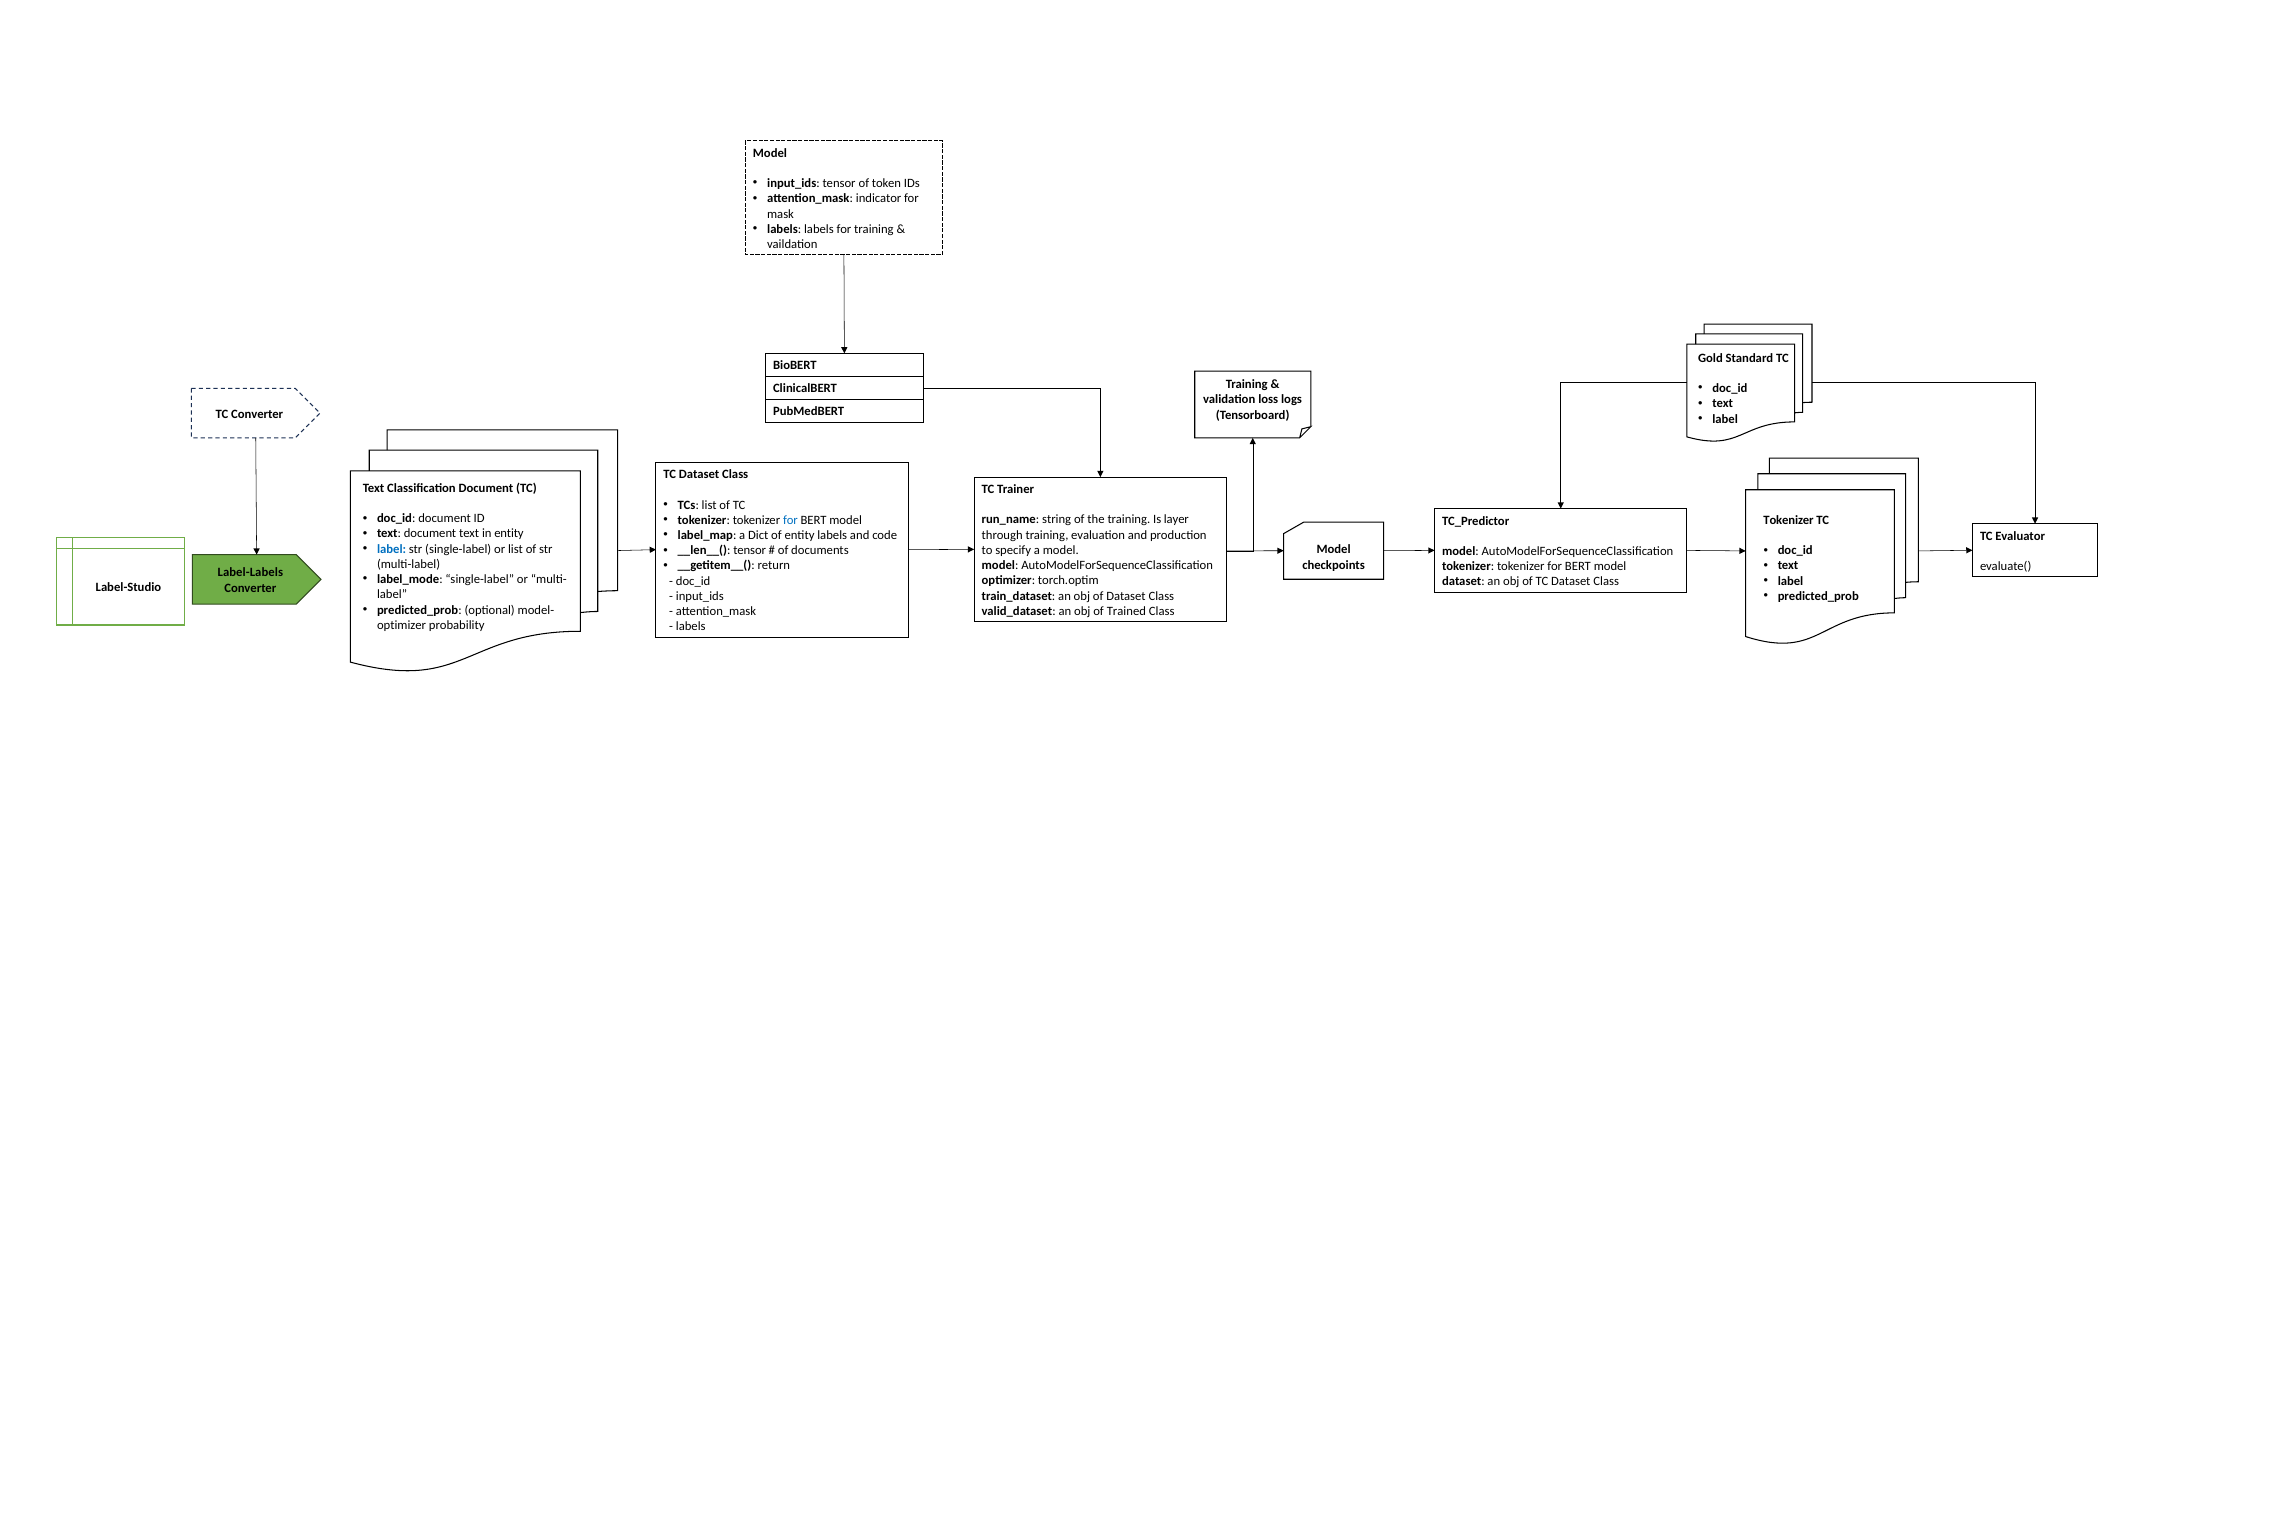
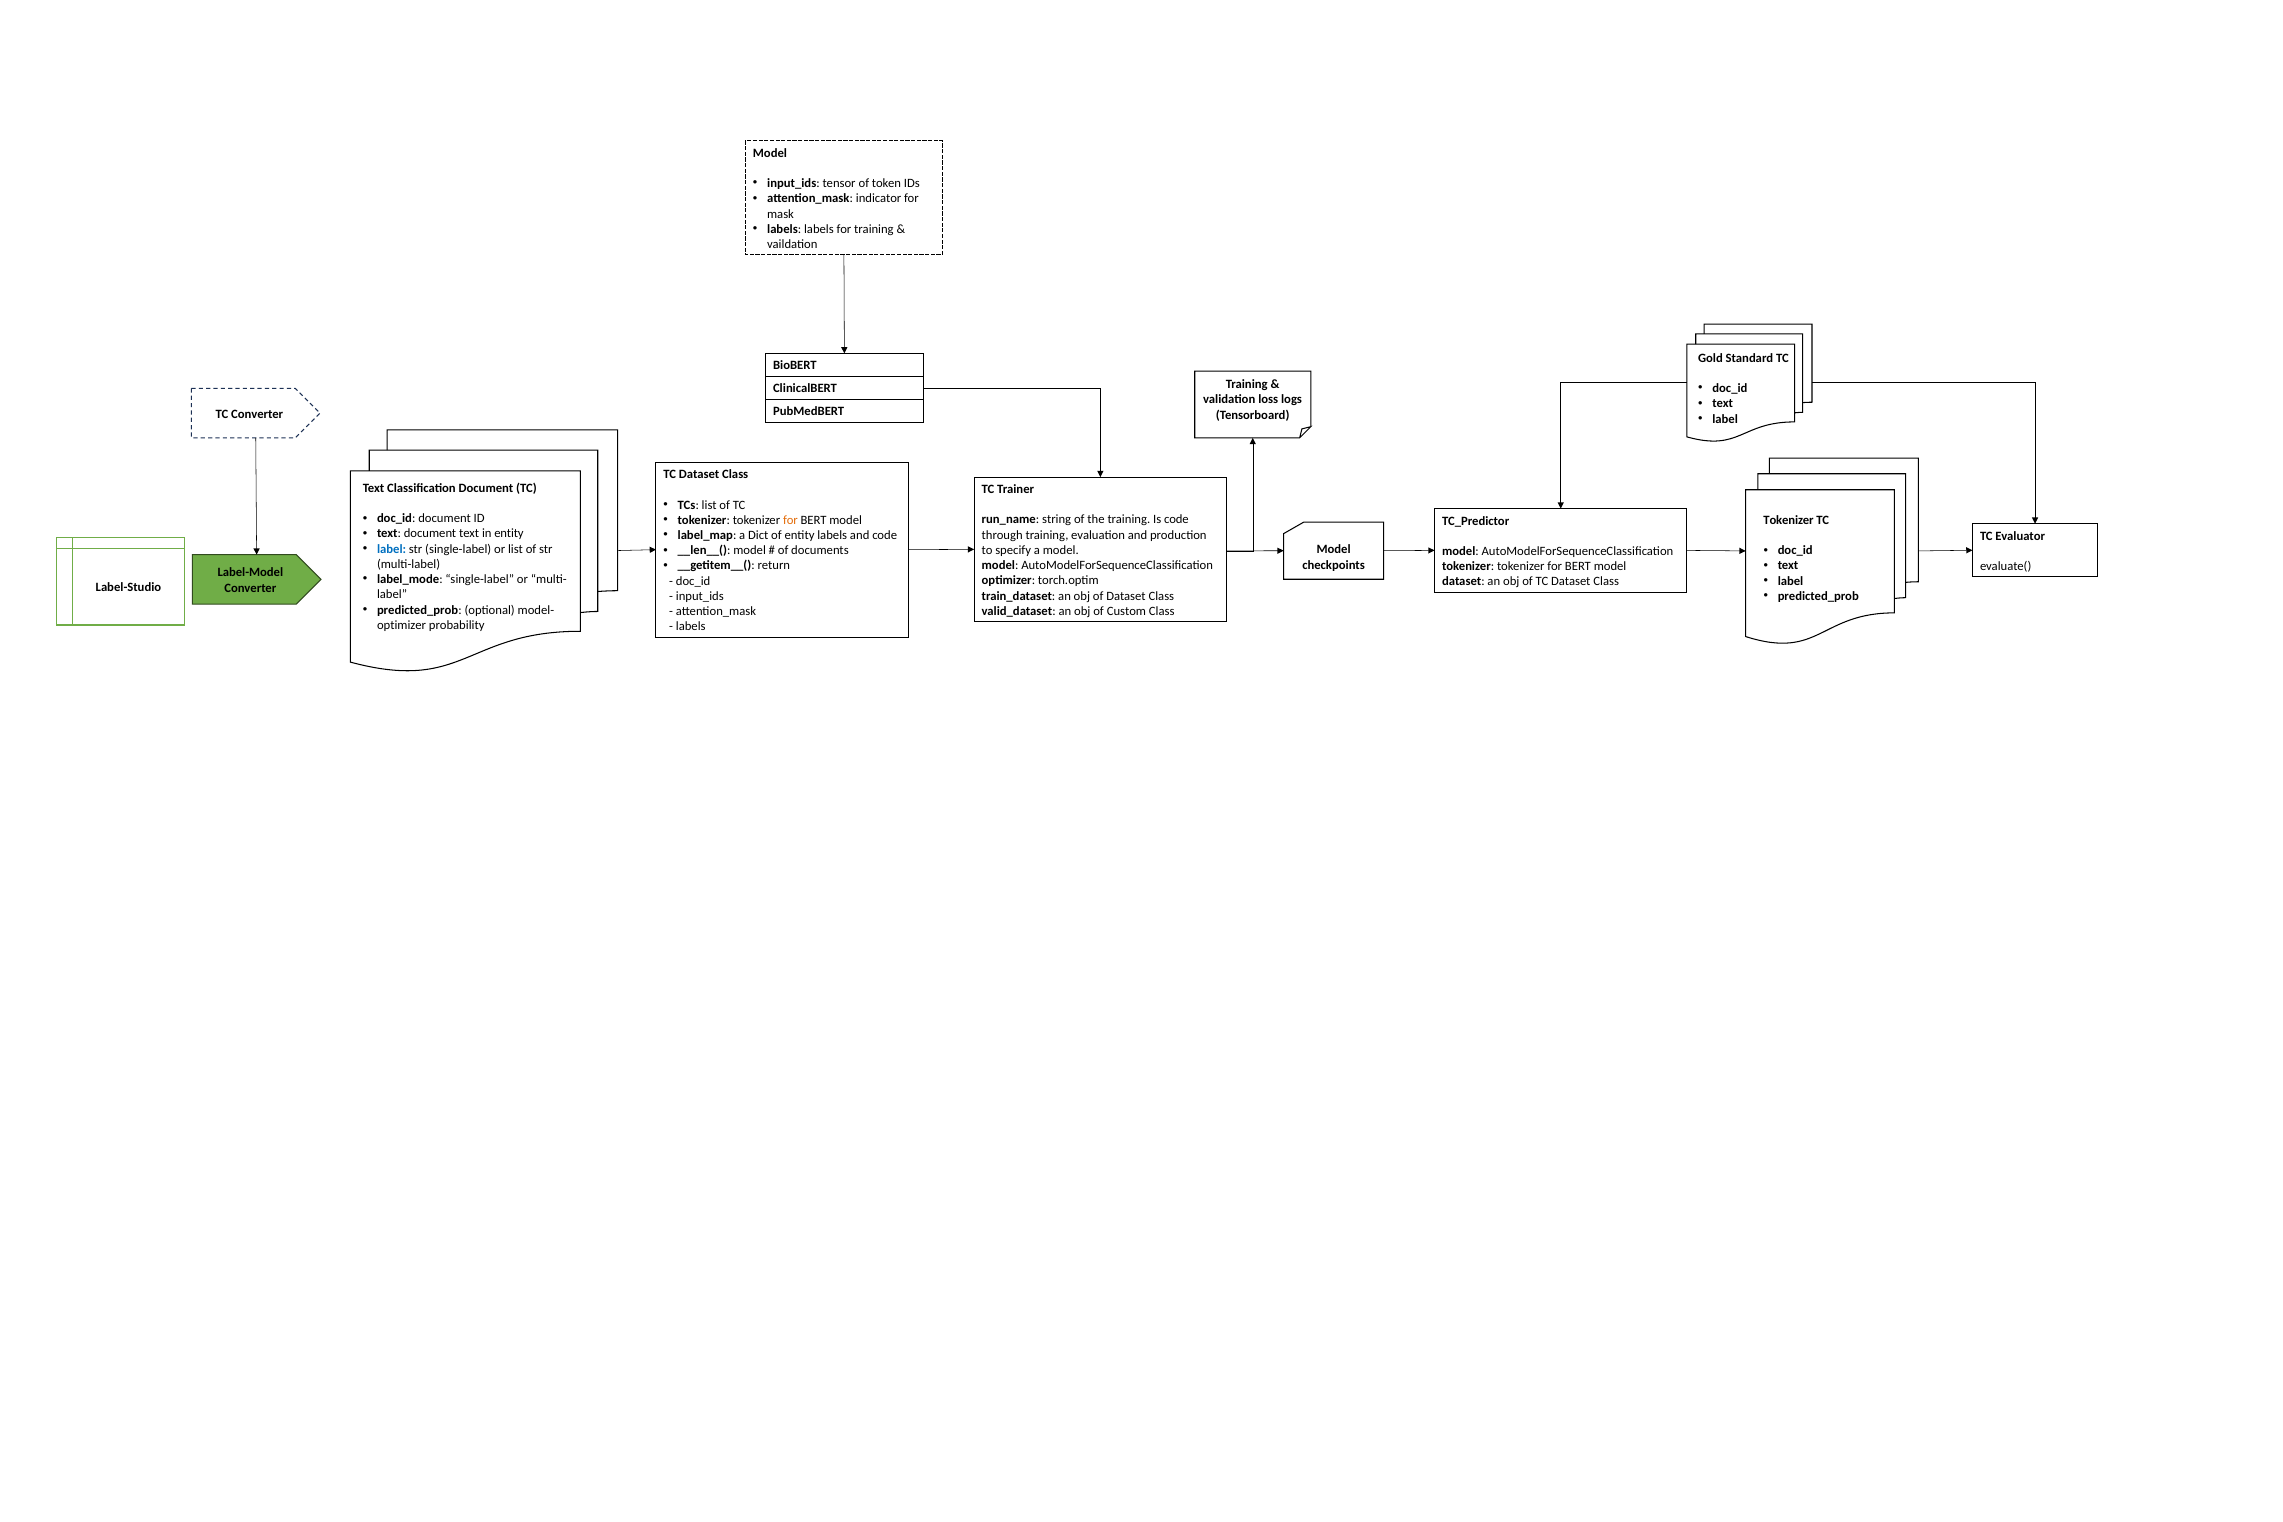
for colour: blue -> orange (790, 520)
Is layer: layer -> code (1176, 520)
__len__( tensor: tensor -> model (750, 551)
Label-Labels: Label-Labels -> Label-Model (250, 573)
Trained: Trained -> Custom (1126, 611)
